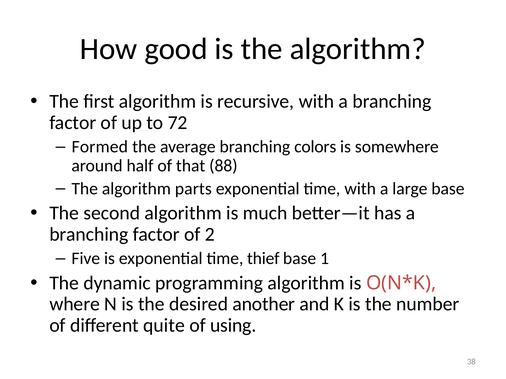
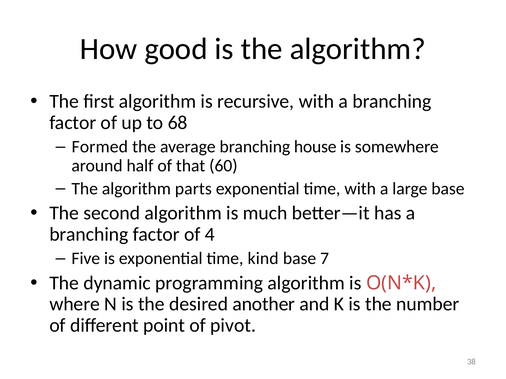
72: 72 -> 68 (178, 123)
colors: colors -> house (315, 147)
88: 88 -> 60 (223, 166)
2: 2 -> 4 (210, 235)
thief: thief -> kind (263, 259)
1: 1 -> 7 (325, 259)
quite: quite -> point (164, 326)
using: using -> pivot (233, 326)
